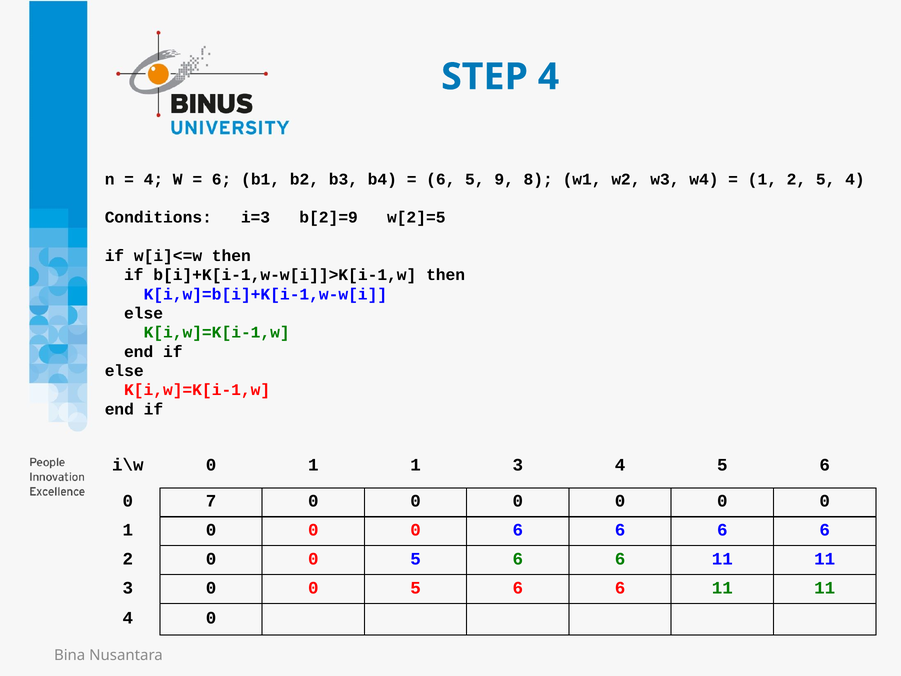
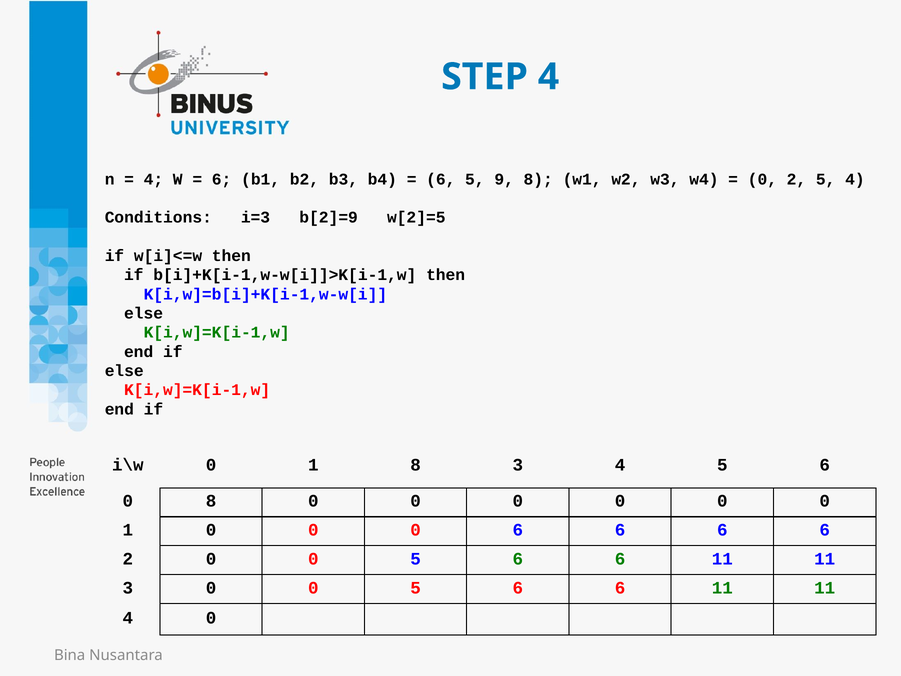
1: 1 -> 0 (762, 179)
1 1: 1 -> 8 (416, 465)
0 7: 7 -> 8 (211, 501)
